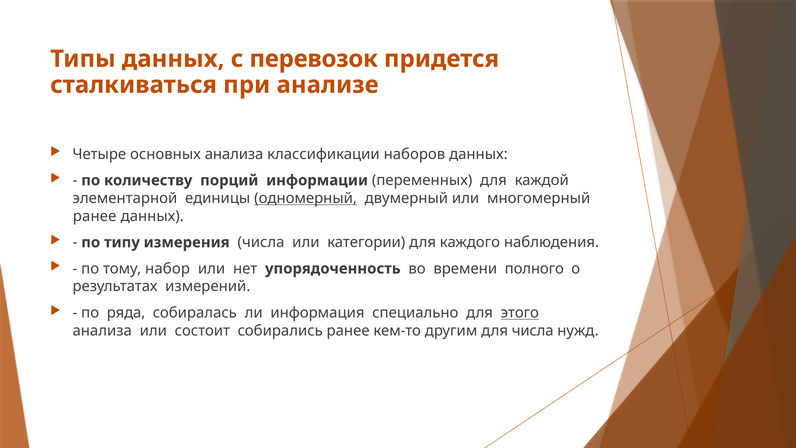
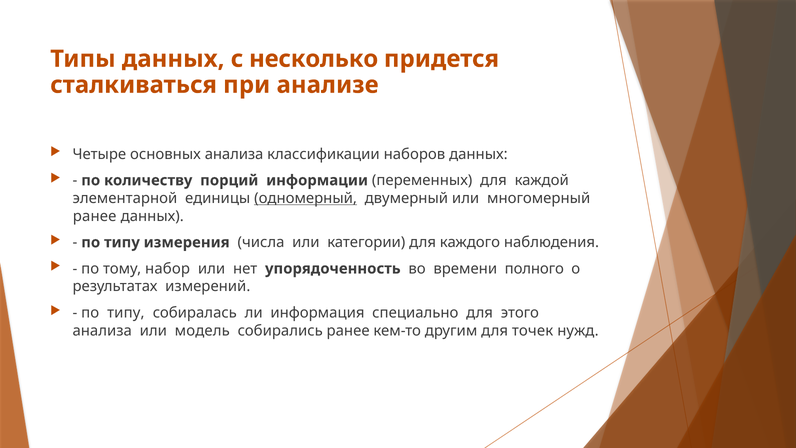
перевозок: перевозок -> несколько (314, 59)
ряда: ряда -> типу (126, 313)
этого underline: present -> none (520, 313)
состоит: состоит -> модель (202, 331)
для числа: числа -> точек (533, 331)
